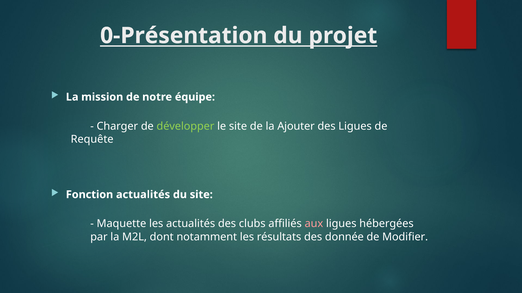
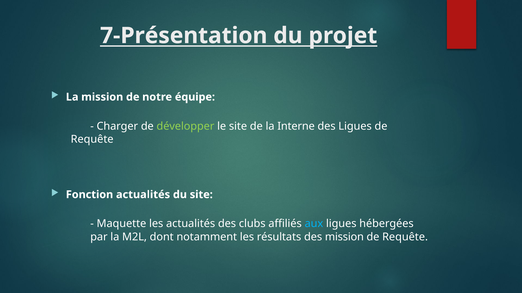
0-Présentation: 0-Présentation -> 7-Présentation (184, 36)
Ajouter: Ajouter -> Interne (296, 126)
aux colour: pink -> light blue (314, 224)
des donnée: donnée -> mission (344, 237)
Modifier: Modifier -> Requête (405, 237)
